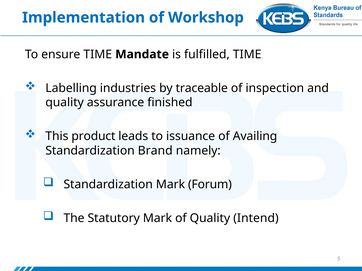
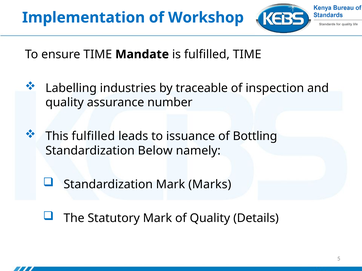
finished: finished -> number (170, 103)
This product: product -> fulfilled (93, 136)
Availing: Availing -> Bottling (255, 136)
Brand: Brand -> Below (155, 151)
Forum: Forum -> Marks (210, 185)
Intend: Intend -> Details (256, 218)
